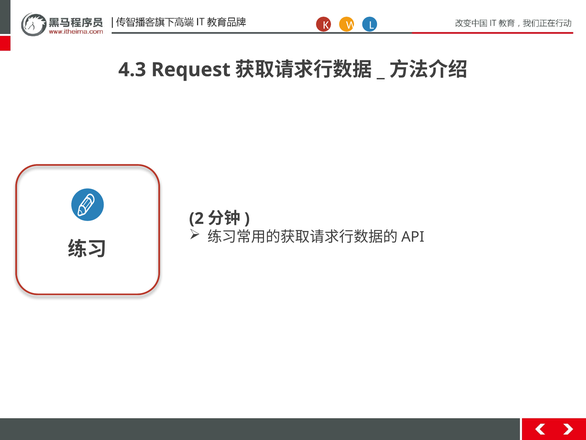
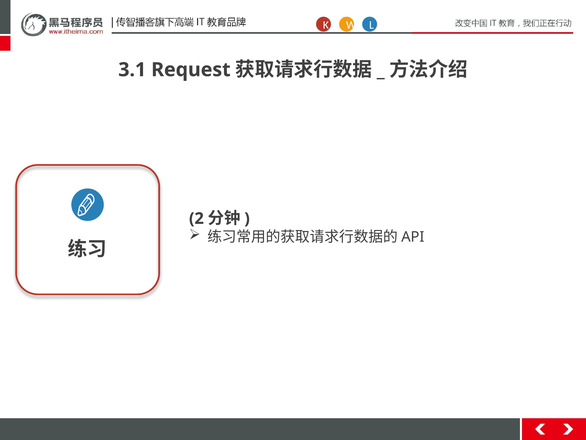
4.3: 4.3 -> 3.1 (132, 70)
